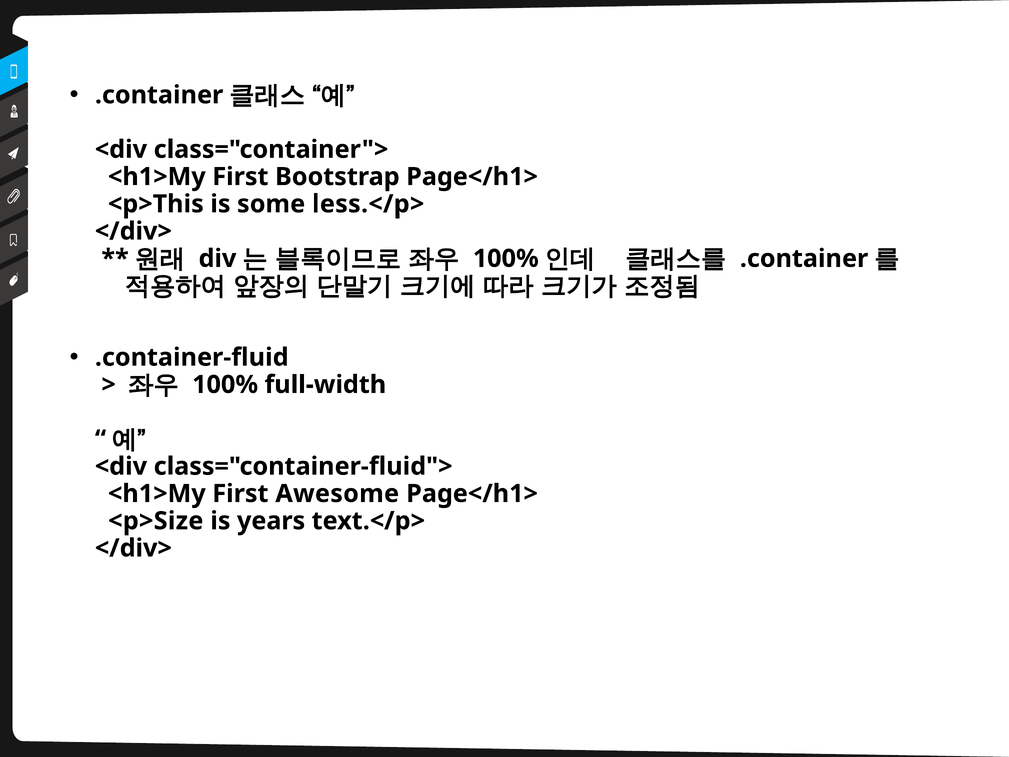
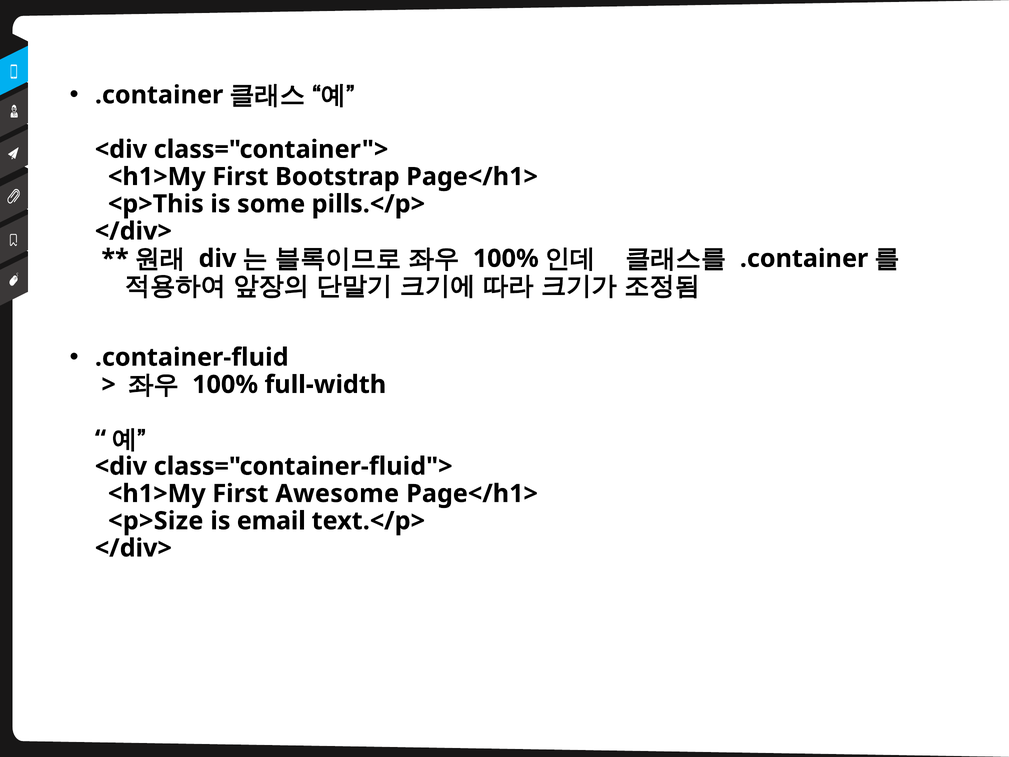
less.</p>: less.</p> -> pills.</p> (368, 204)
years: years -> email (271, 521)
